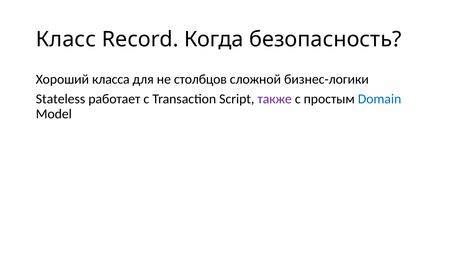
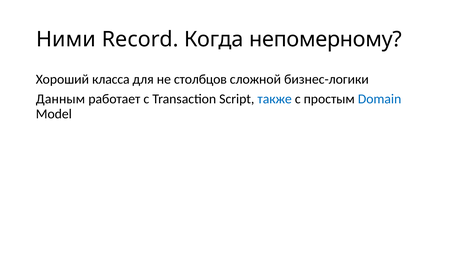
Класс: Класс -> Ними (66, 39)
безопасность: безопасность -> непомерному (325, 39)
Stateless: Stateless -> Данным (60, 99)
также colour: purple -> blue (275, 99)
